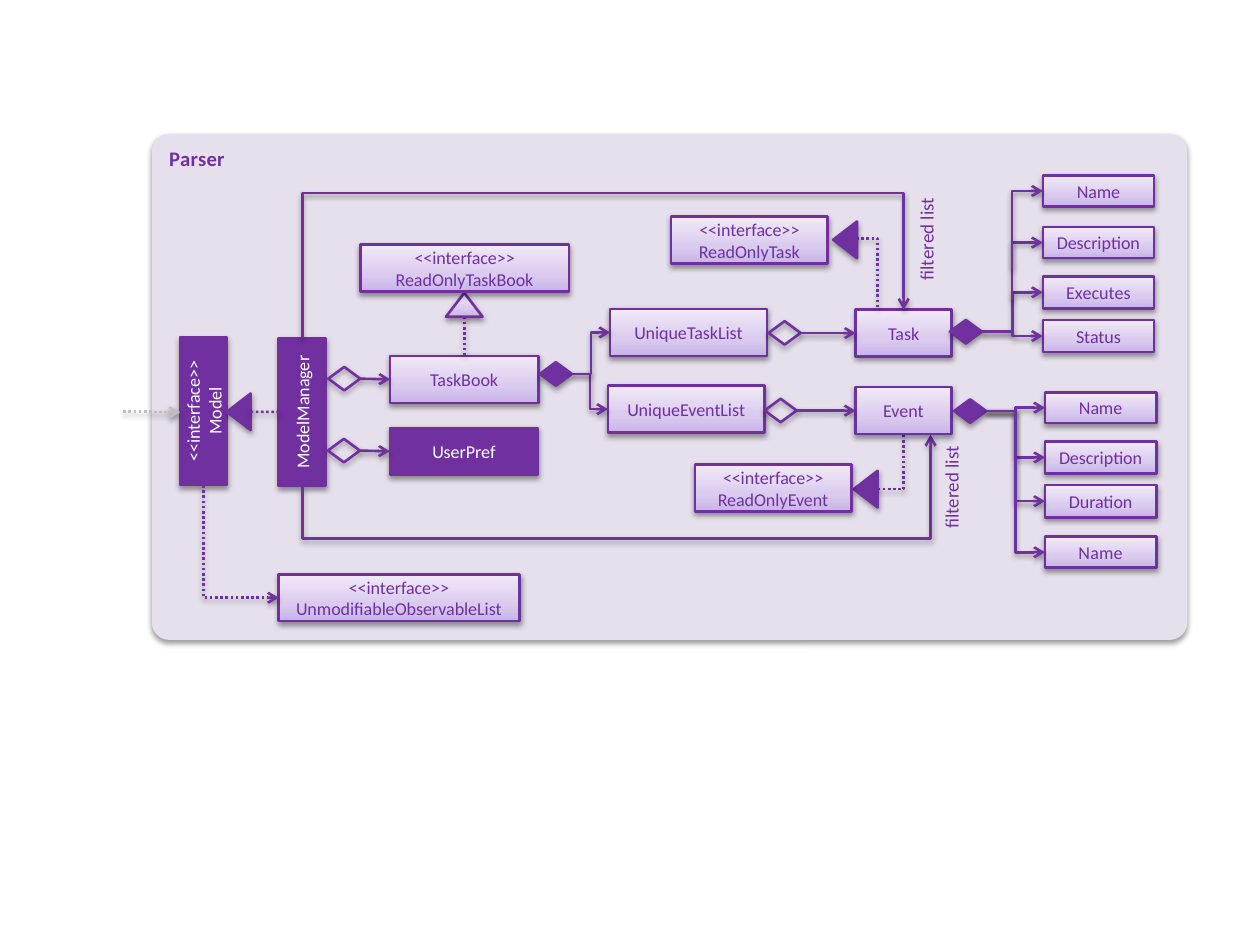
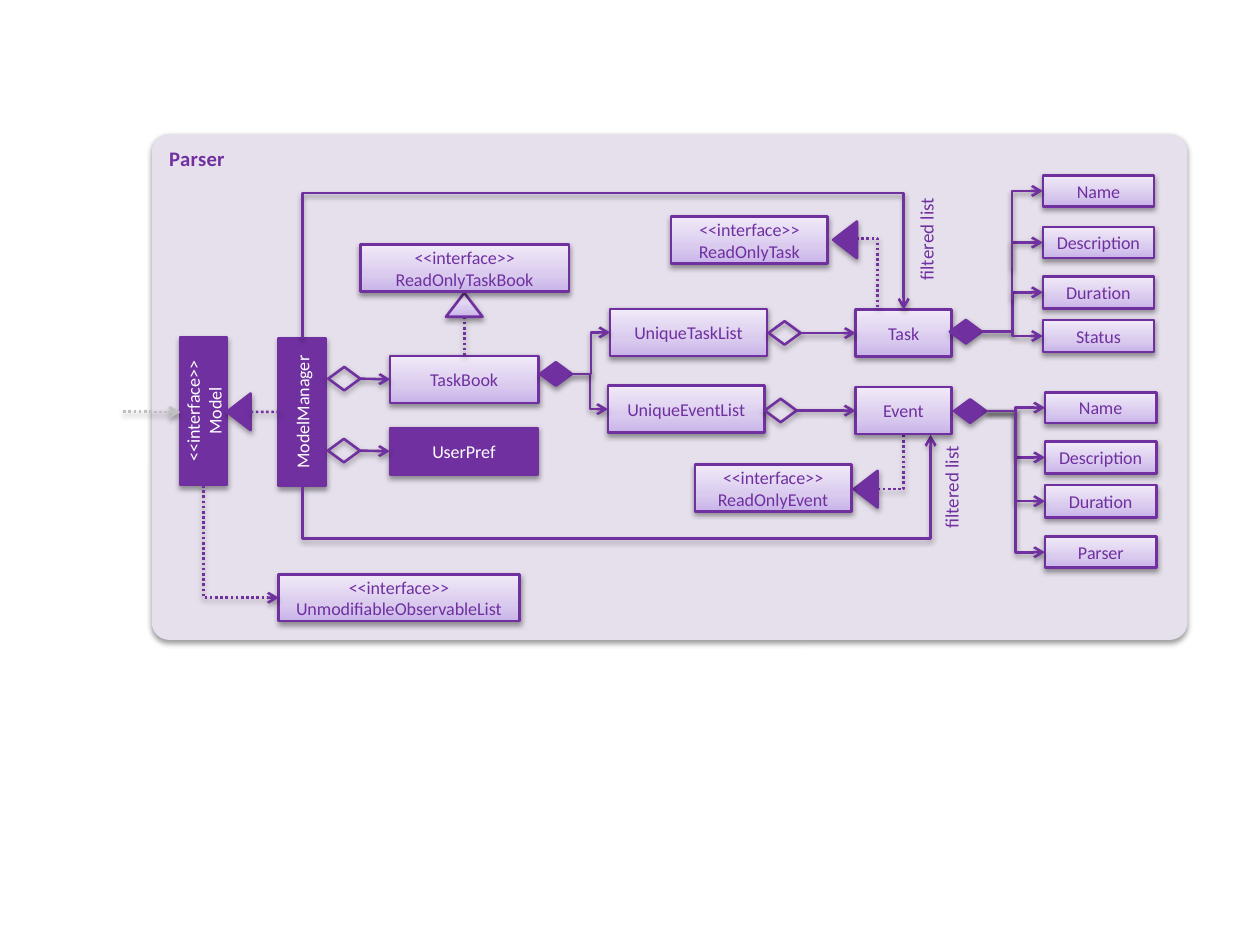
Executes: Executes -> Duration (1098, 294)
Name: Name -> Parser (1101, 554)
